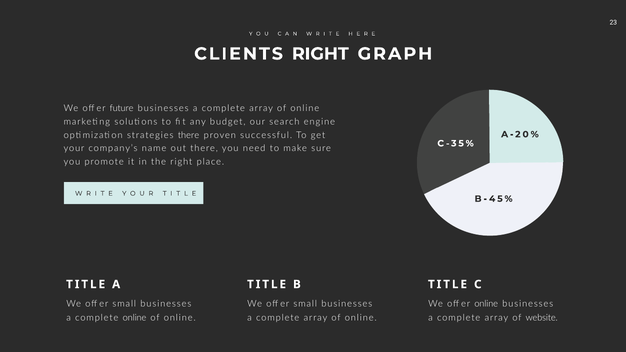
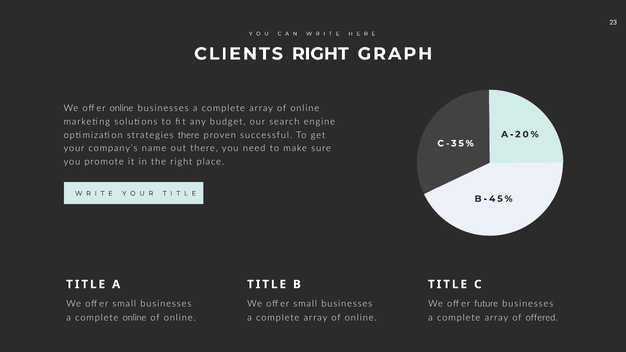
offer future: future -> online (122, 108)
offer online: online -> future (486, 304)
website: website -> offered (542, 318)
